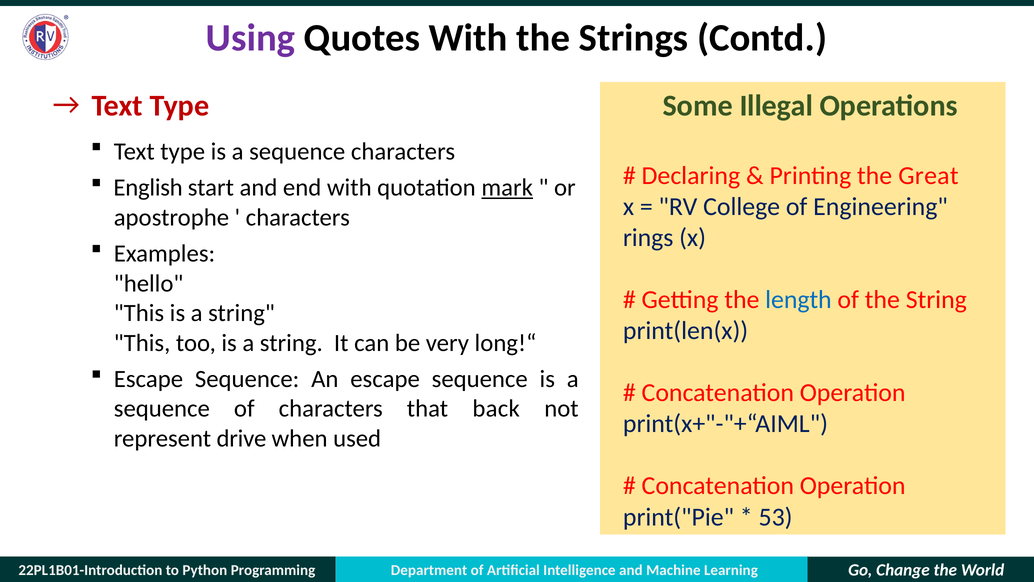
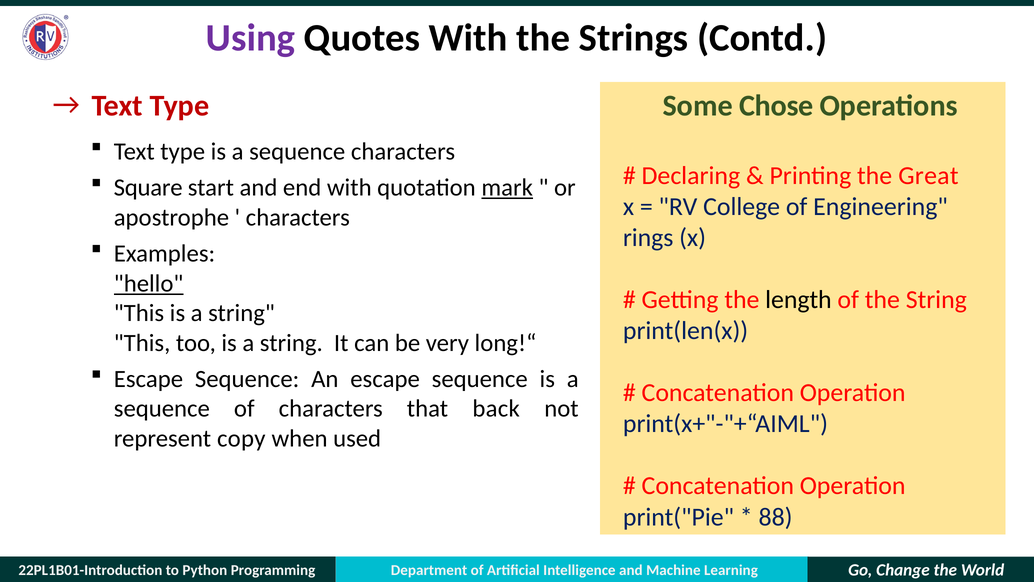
Illegal: Illegal -> Chose (776, 106)
English: English -> Square (148, 188)
hello underline: none -> present (149, 283)
length colour: blue -> black (798, 299)
drive: drive -> copy (241, 438)
53: 53 -> 88 (776, 517)
